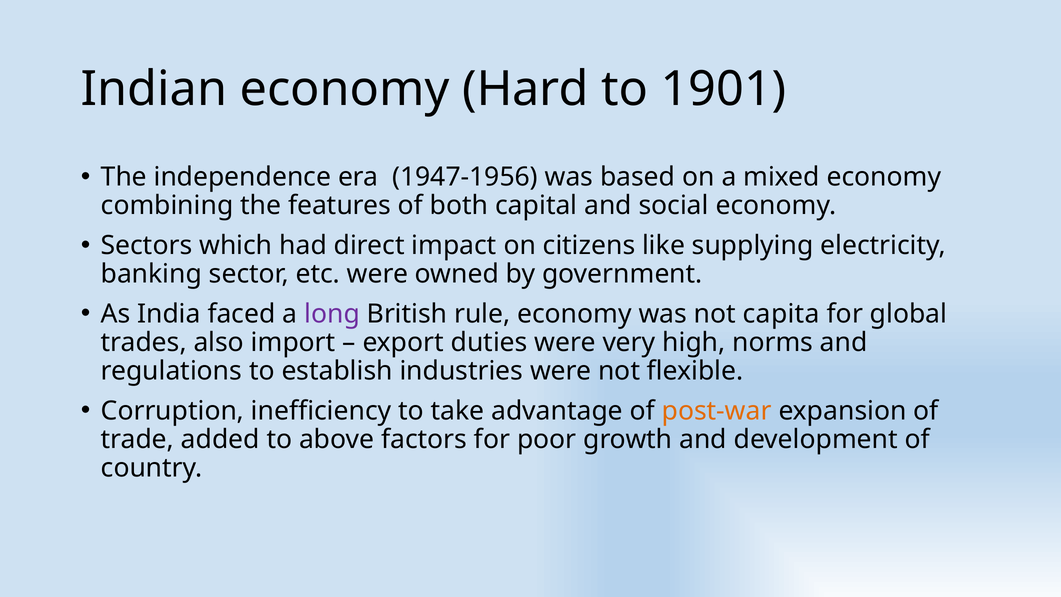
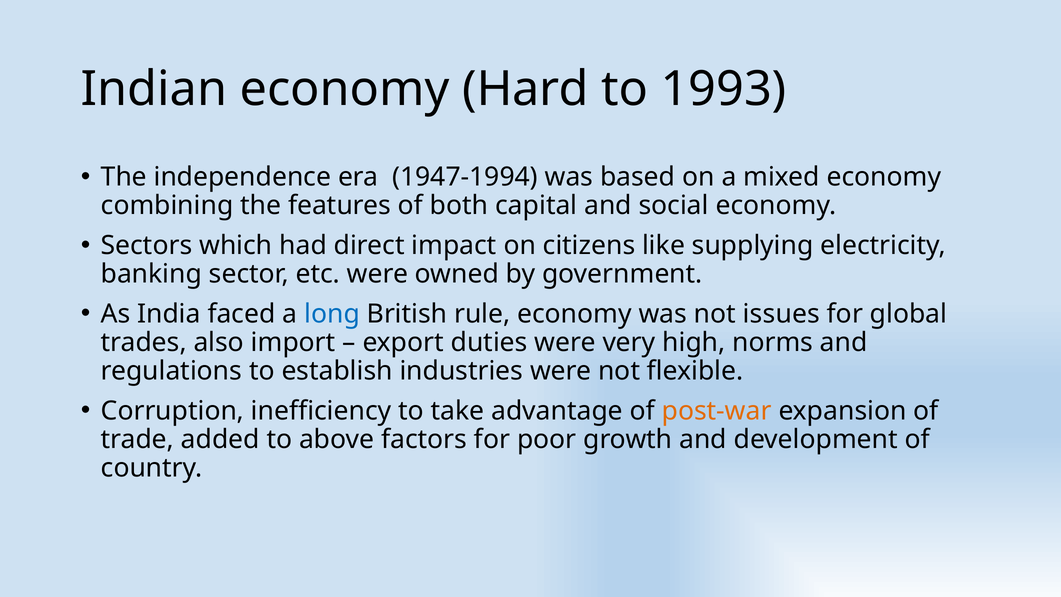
1901: 1901 -> 1993 (724, 89)
1947-1956: 1947-1956 -> 1947-1994 (465, 177)
long colour: purple -> blue (332, 314)
capita: capita -> issues (781, 314)
